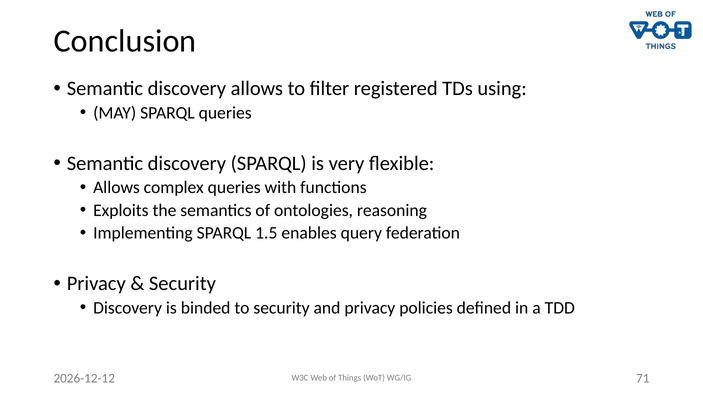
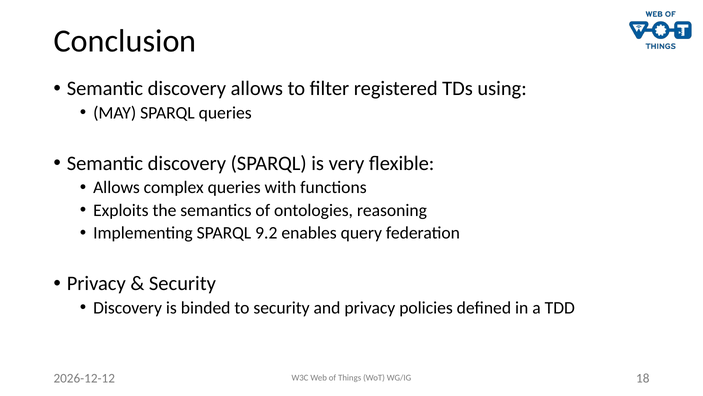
1.5: 1.5 -> 9.2 (266, 233)
71: 71 -> 18 (643, 378)
